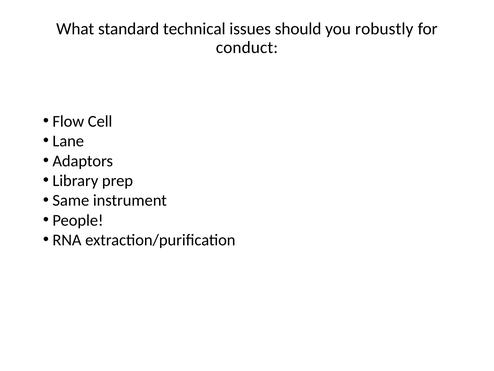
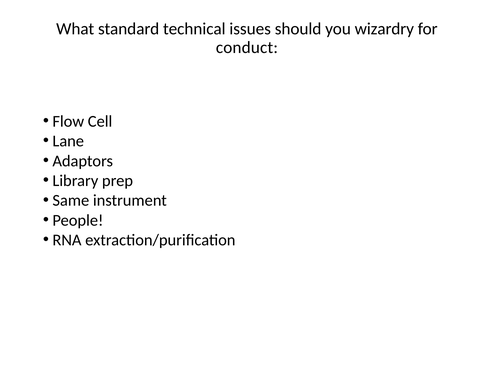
robustly: robustly -> wizardry (384, 29)
